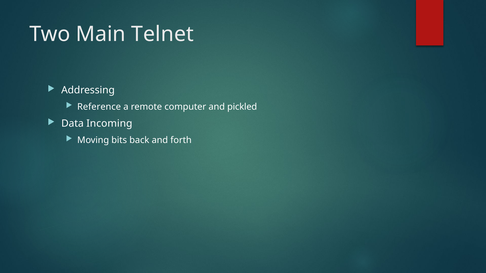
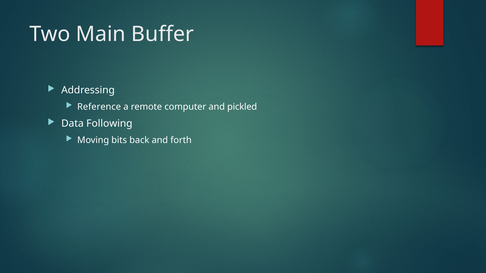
Telnet: Telnet -> Buffer (163, 34)
Incoming: Incoming -> Following (109, 124)
